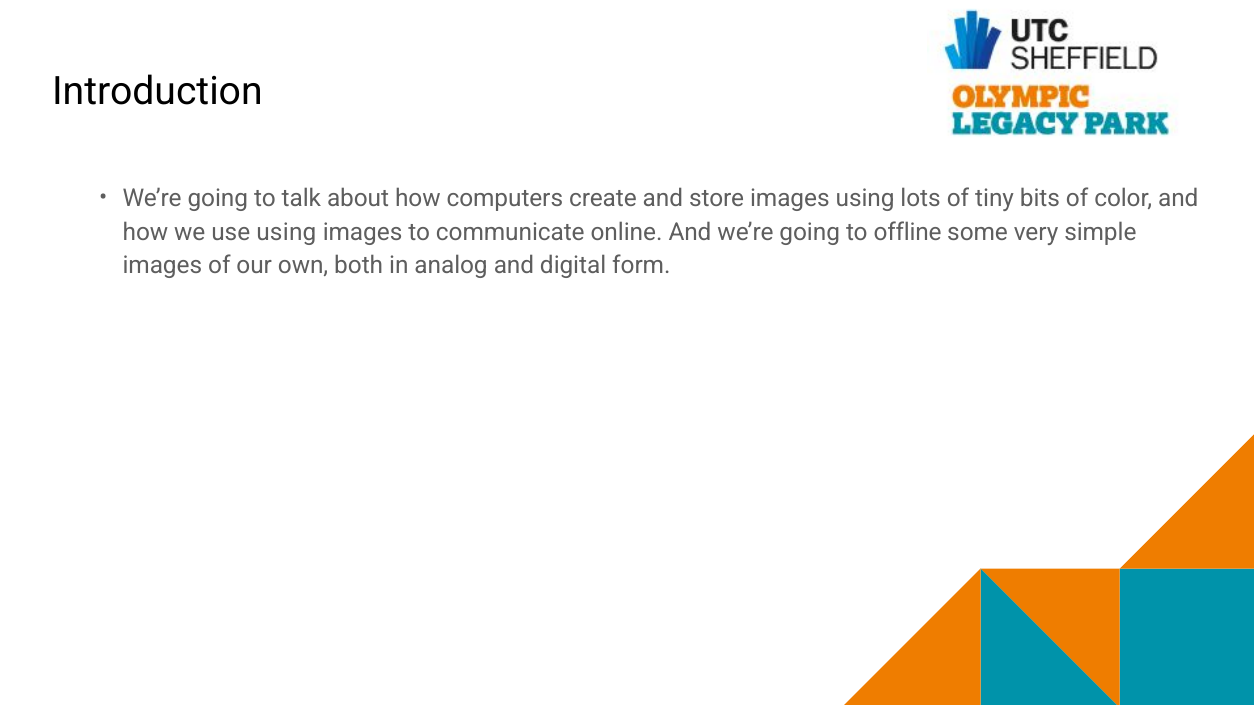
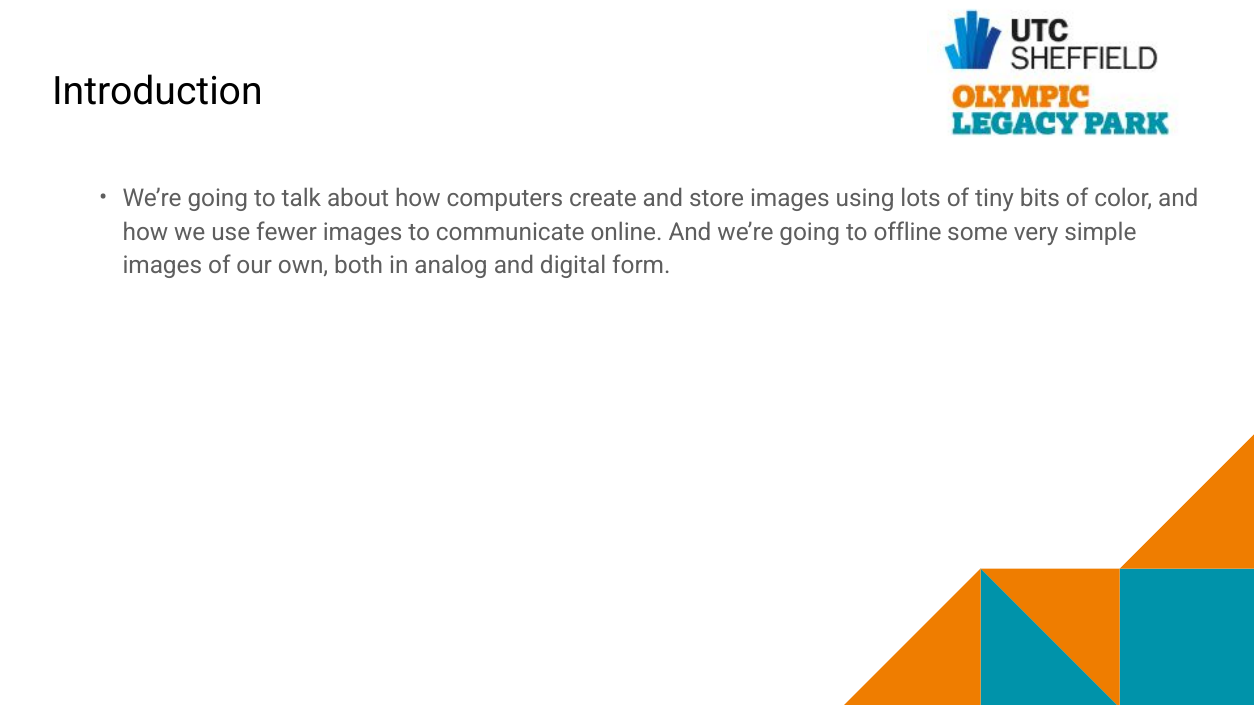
use using: using -> fewer (287, 232)
